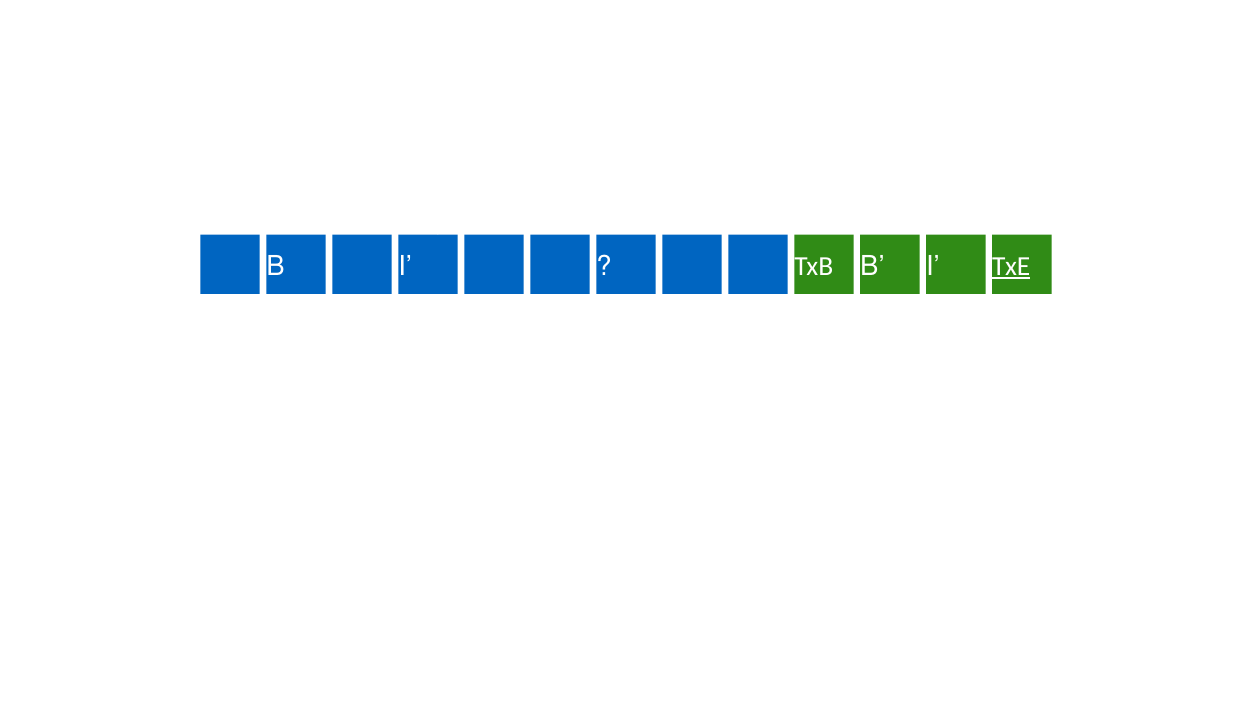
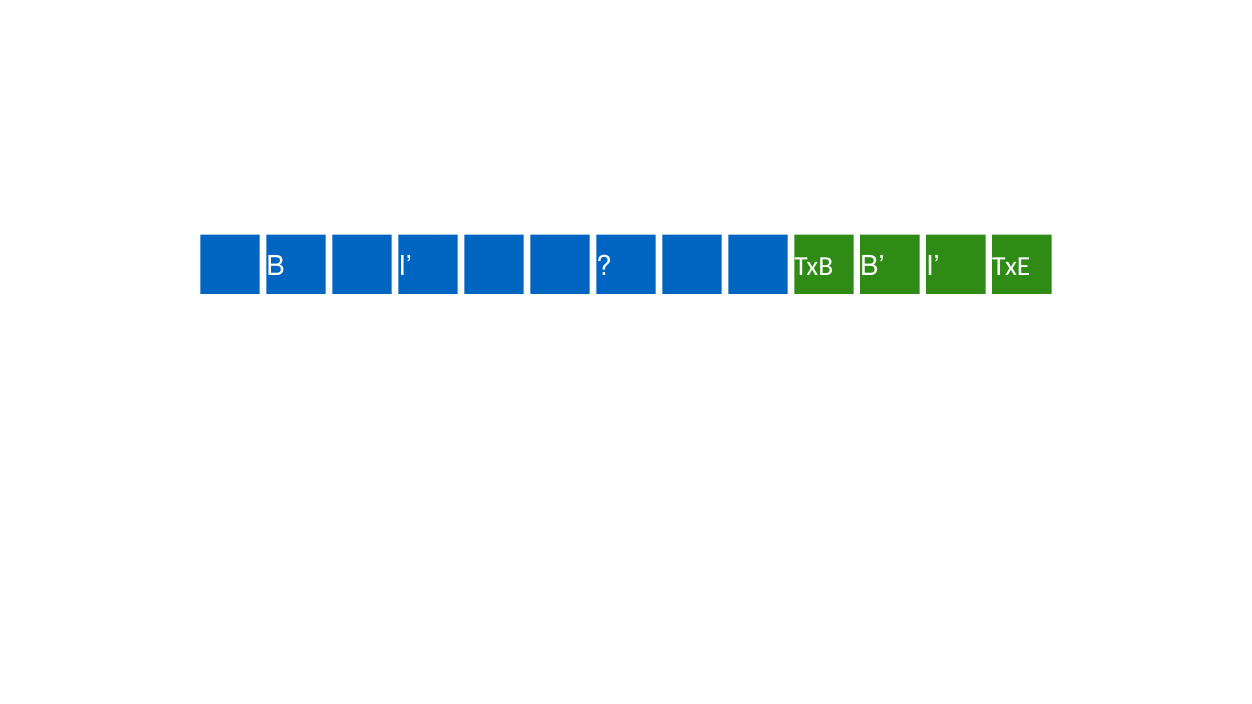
TxE underline: present -> none (1011, 266)
